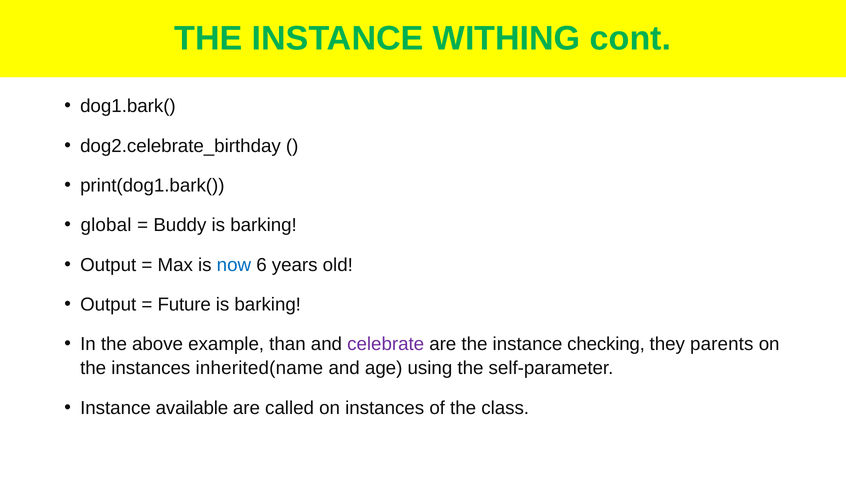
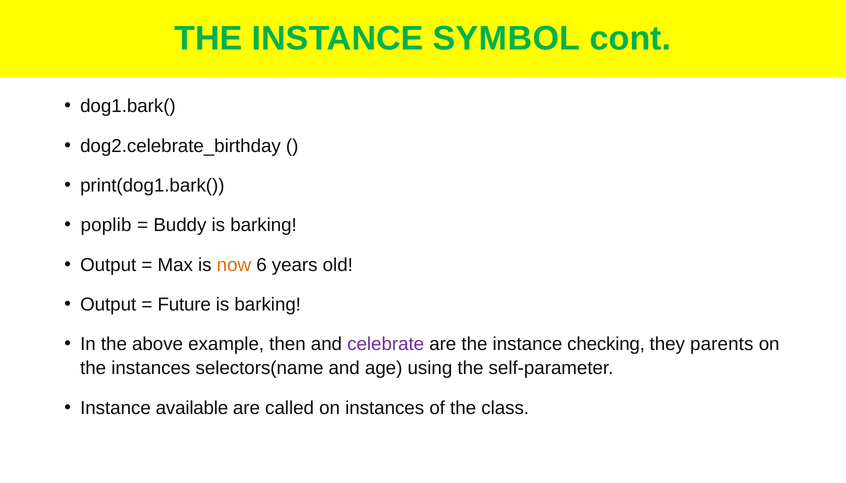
WITHING: WITHING -> SYMBOL (507, 38)
global: global -> poplib (106, 225)
now colour: blue -> orange (234, 265)
than: than -> then (287, 344)
inherited(name: inherited(name -> selectors(name (259, 369)
